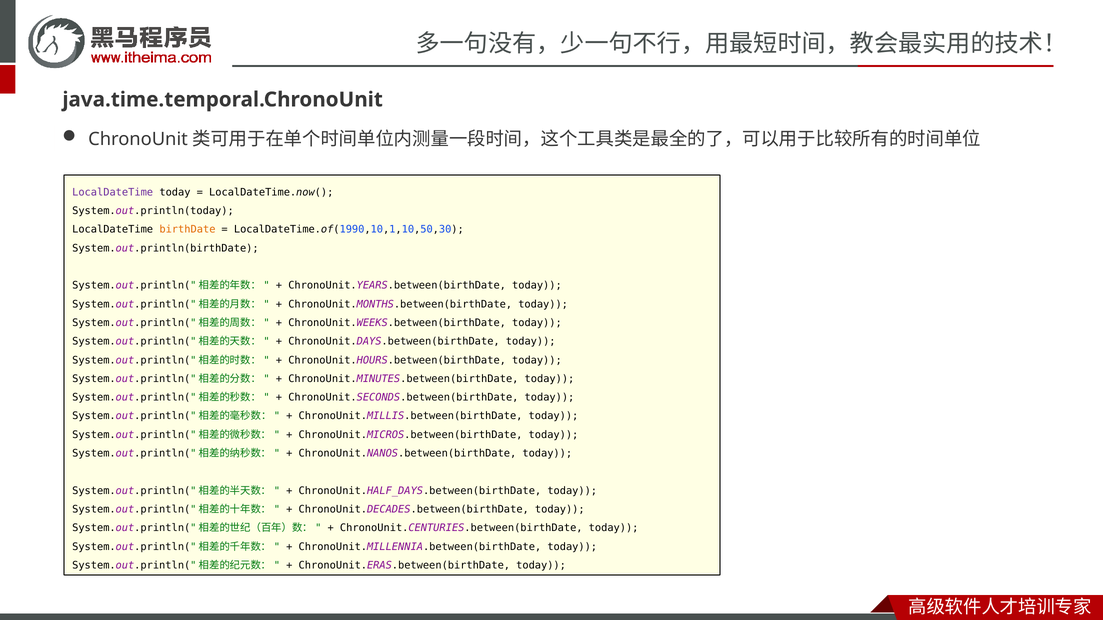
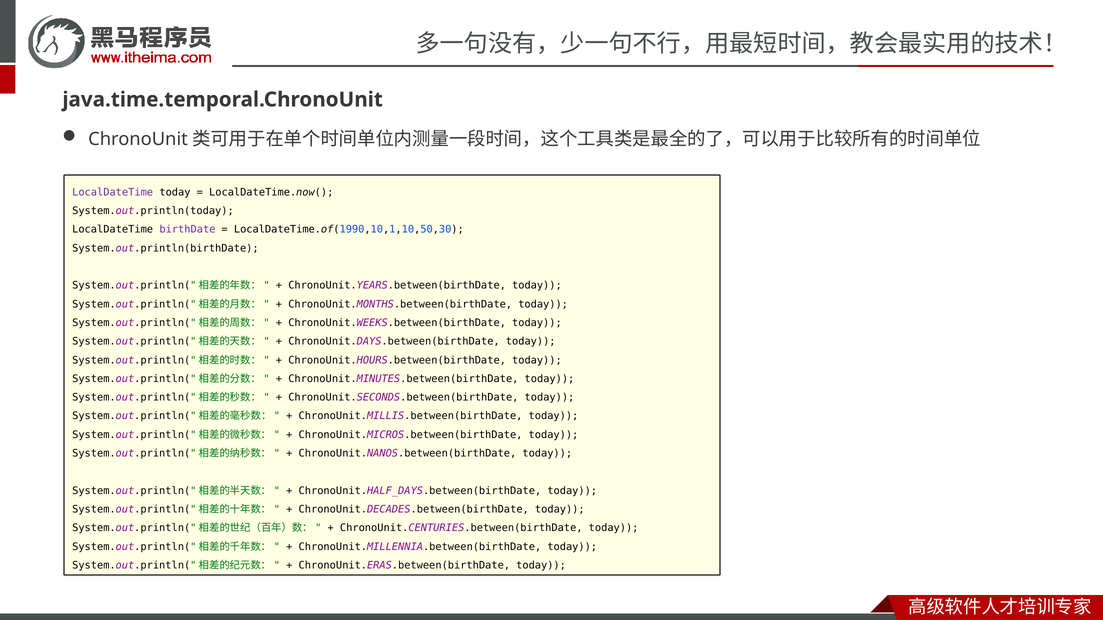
birthDate colour: orange -> purple (187, 230)
